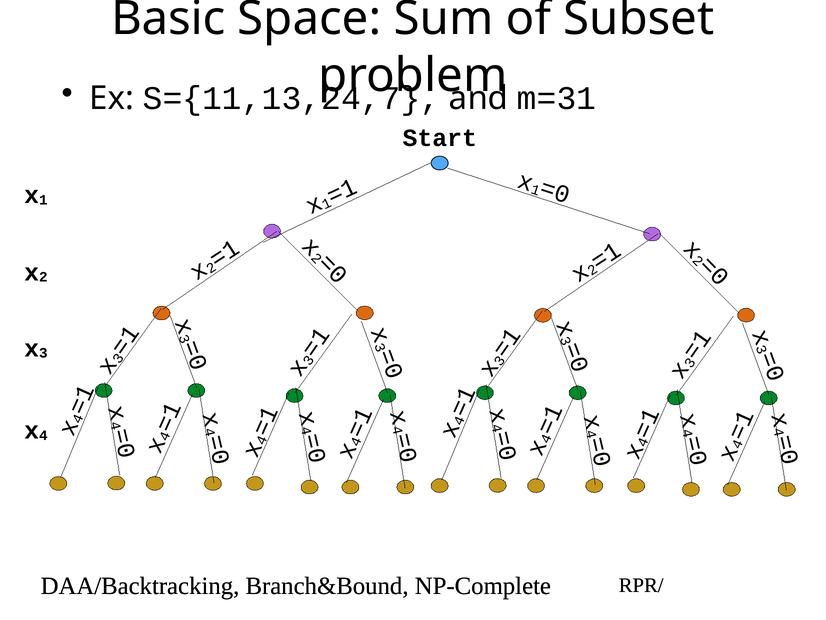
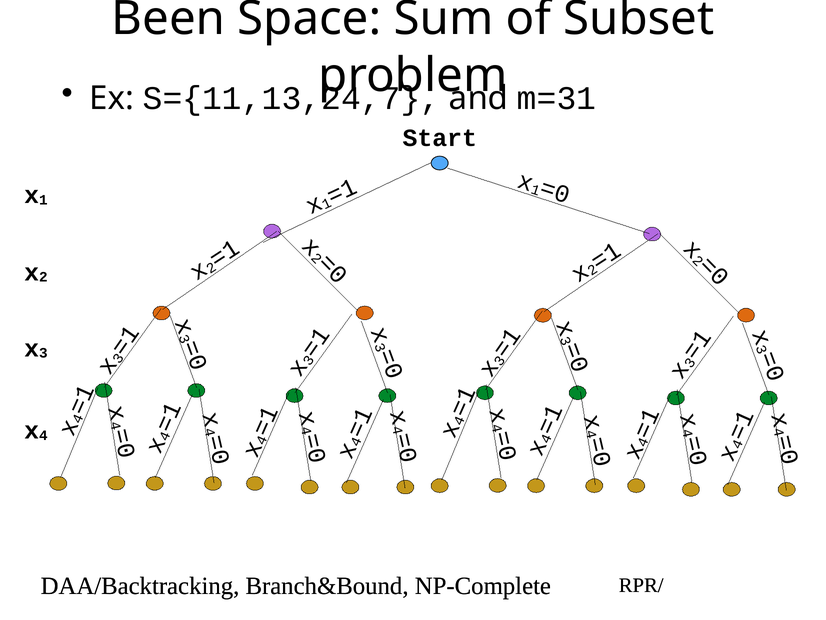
Basic: Basic -> Been (168, 18)
